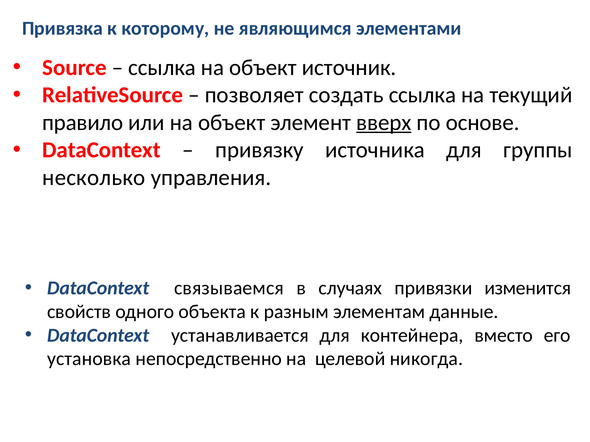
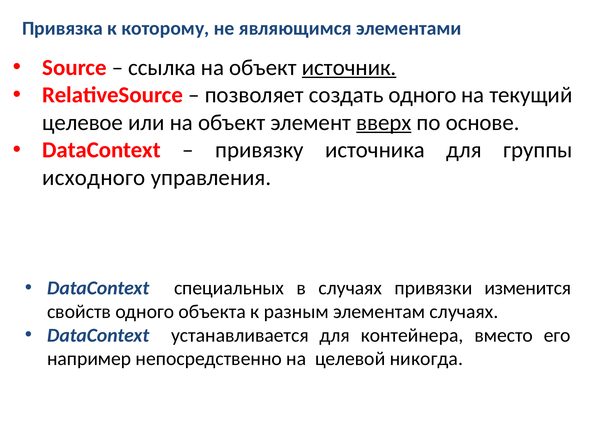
источник underline: none -> present (349, 68)
создать ссылка: ссылка -> одного (422, 95)
правило: правило -> целевое (83, 123)
несколько: несколько -> исходного (94, 178)
связываемся: связываемся -> специальных (229, 288)
элементам данные: данные -> случаях (464, 312)
установка: установка -> например (89, 359)
